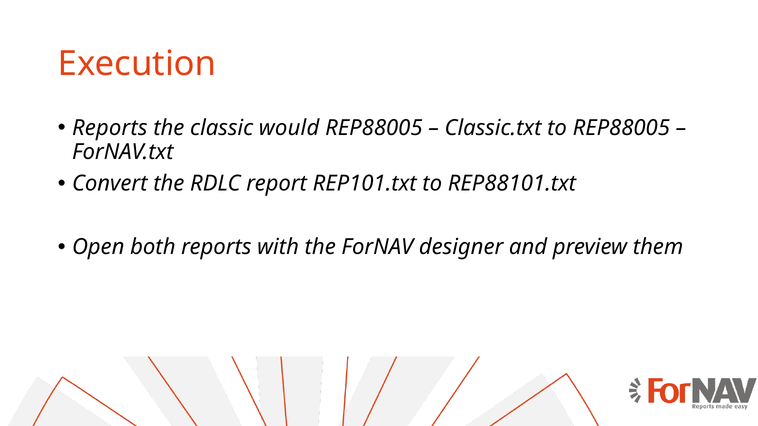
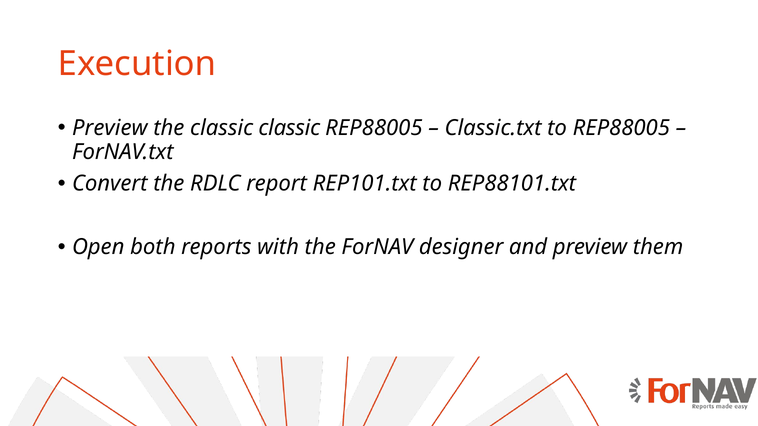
Reports: Reports -> Preview (110, 128)
classic would: would -> classic (289, 128)
